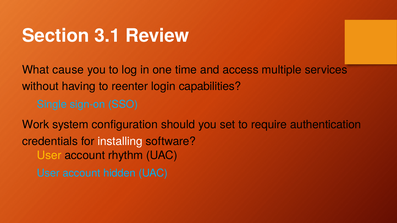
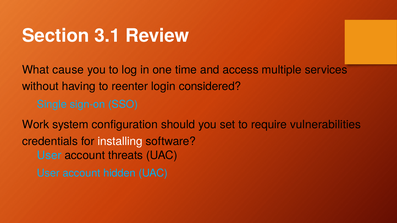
capabilities: capabilities -> considered (210, 86)
authentication: authentication -> vulnerabilities (326, 125)
User colour: yellow -> light blue (49, 155)
rhythm: rhythm -> threats (126, 155)
